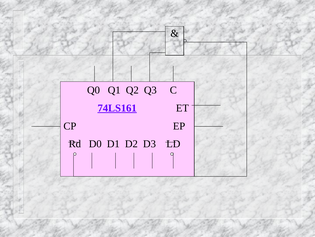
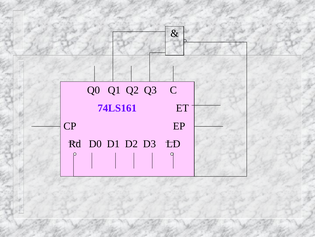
74LS161 underline: present -> none (117, 108)
